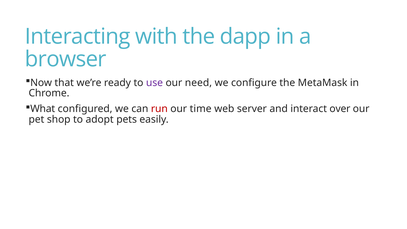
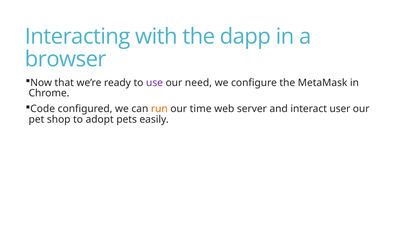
What: What -> Code (43, 109)
run colour: red -> orange (159, 109)
over: over -> user (340, 109)
